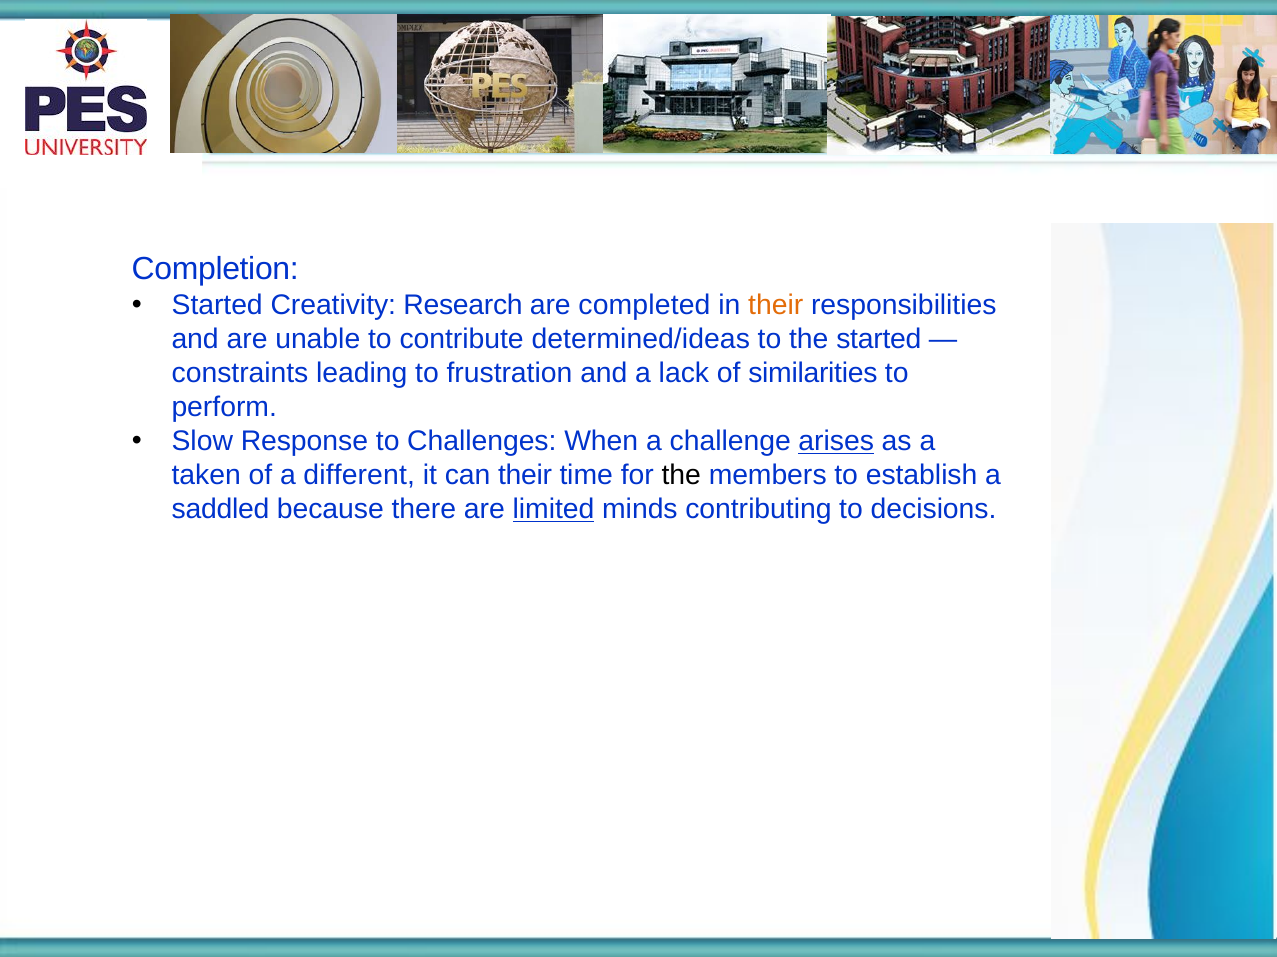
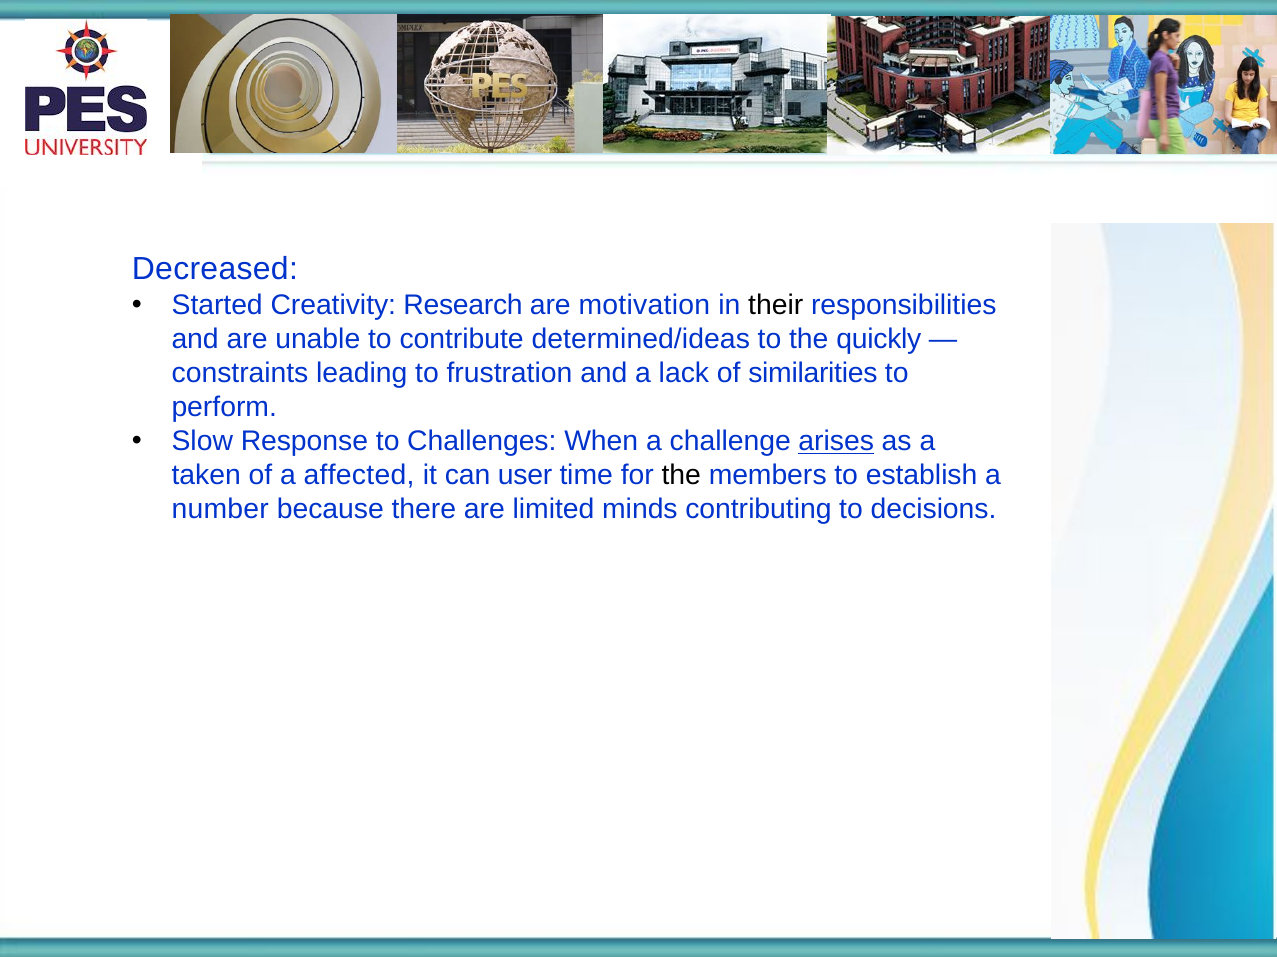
Completion: Completion -> Decreased (215, 270)
completed: completed -> motivation (644, 306)
their colour: orange -> black (776, 306)
the started: started -> quickly (879, 340)
different: different -> affected (359, 476)
can their: their -> user (525, 476)
saddled: saddled -> number (220, 510)
limited underline: present -> none (553, 510)
